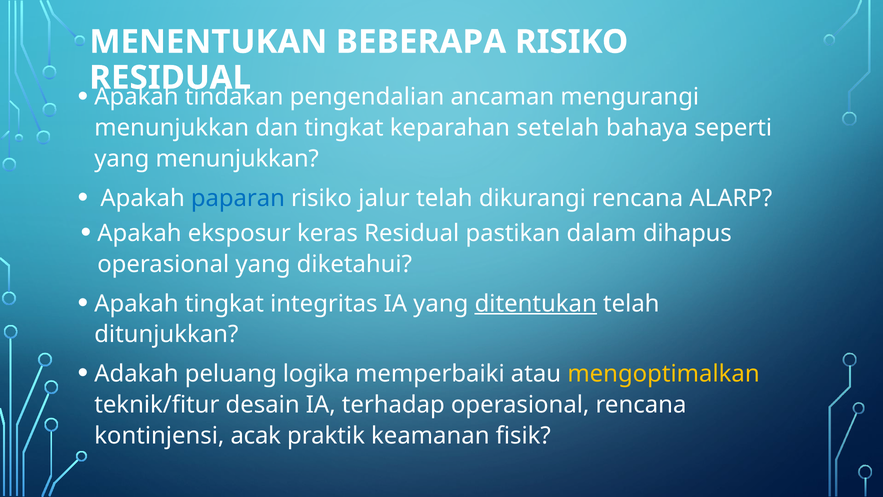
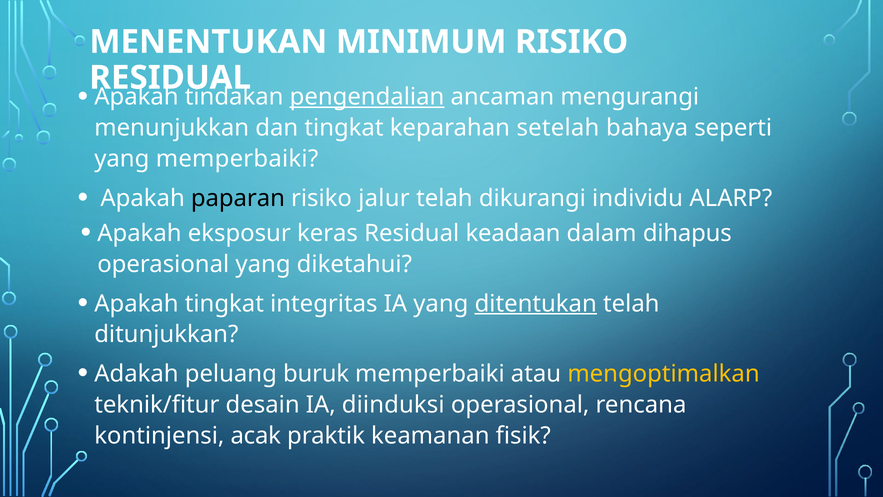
BEBERAPA: BEBERAPA -> MINIMUM (421, 42)
pengendalian underline: none -> present (367, 97)
yang menunjukkan: menunjukkan -> memperbaiki (237, 159)
paparan colour: blue -> black (238, 198)
dikurangi rencana: rencana -> individu (638, 198)
pastikan: pastikan -> keadaan (513, 233)
logika: logika -> buruk (316, 374)
terhadap: terhadap -> diinduksi (393, 405)
